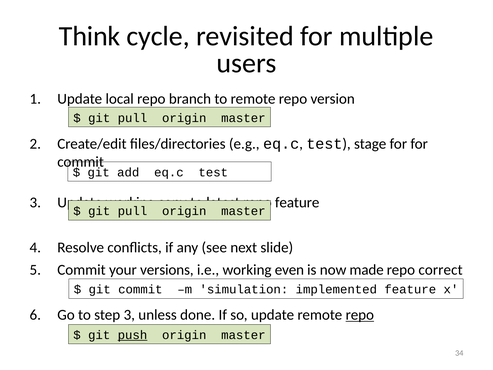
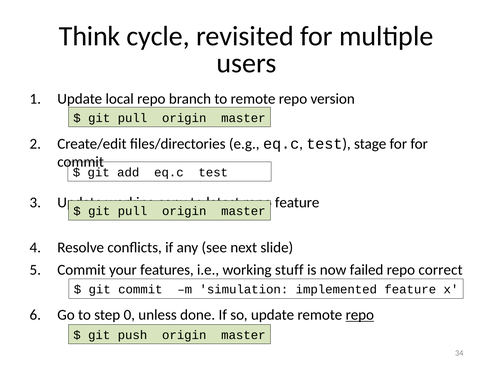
versions: versions -> features (167, 270)
even: even -> stuff (289, 270)
made: made -> failed (367, 270)
step 3: 3 -> 0 (129, 315)
push underline: present -> none (132, 335)
